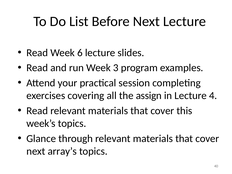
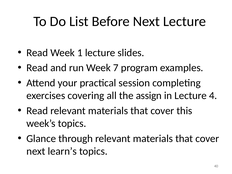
6: 6 -> 1 (80, 53)
3: 3 -> 7 (116, 68)
array’s: array’s -> learn’s (62, 151)
